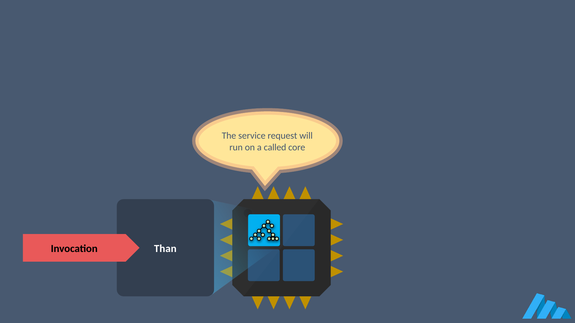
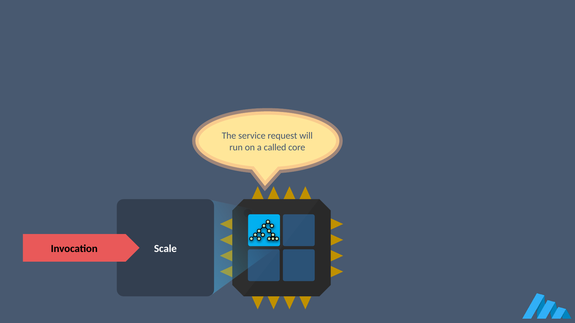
Than: Than -> Scale (165, 249)
